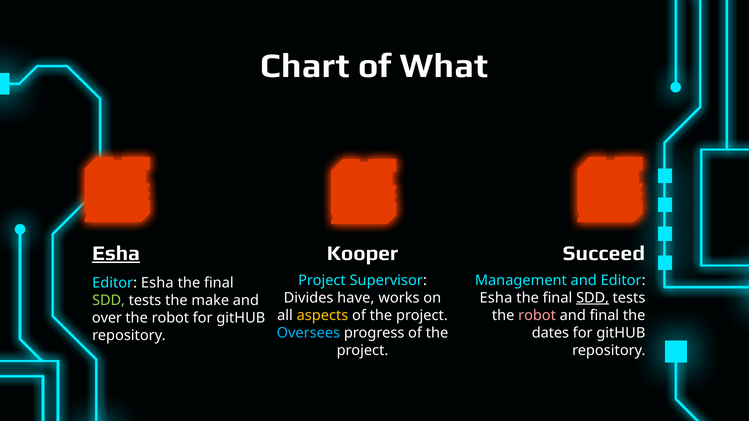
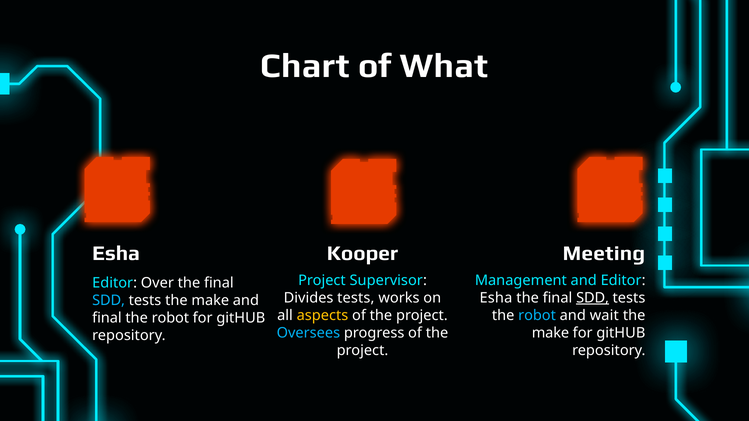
Esha underline: present -> none (116, 254)
Succeed: Succeed -> Meeting (604, 254)
Esha: Esha -> Over (157, 283)
Divides have: have -> tests (356, 298)
SDD colour: light green -> light blue (109, 301)
robot colour: pink -> light blue (537, 316)
and final: final -> wait (604, 316)
over: over -> final (107, 318)
dates: dates -> make (550, 333)
